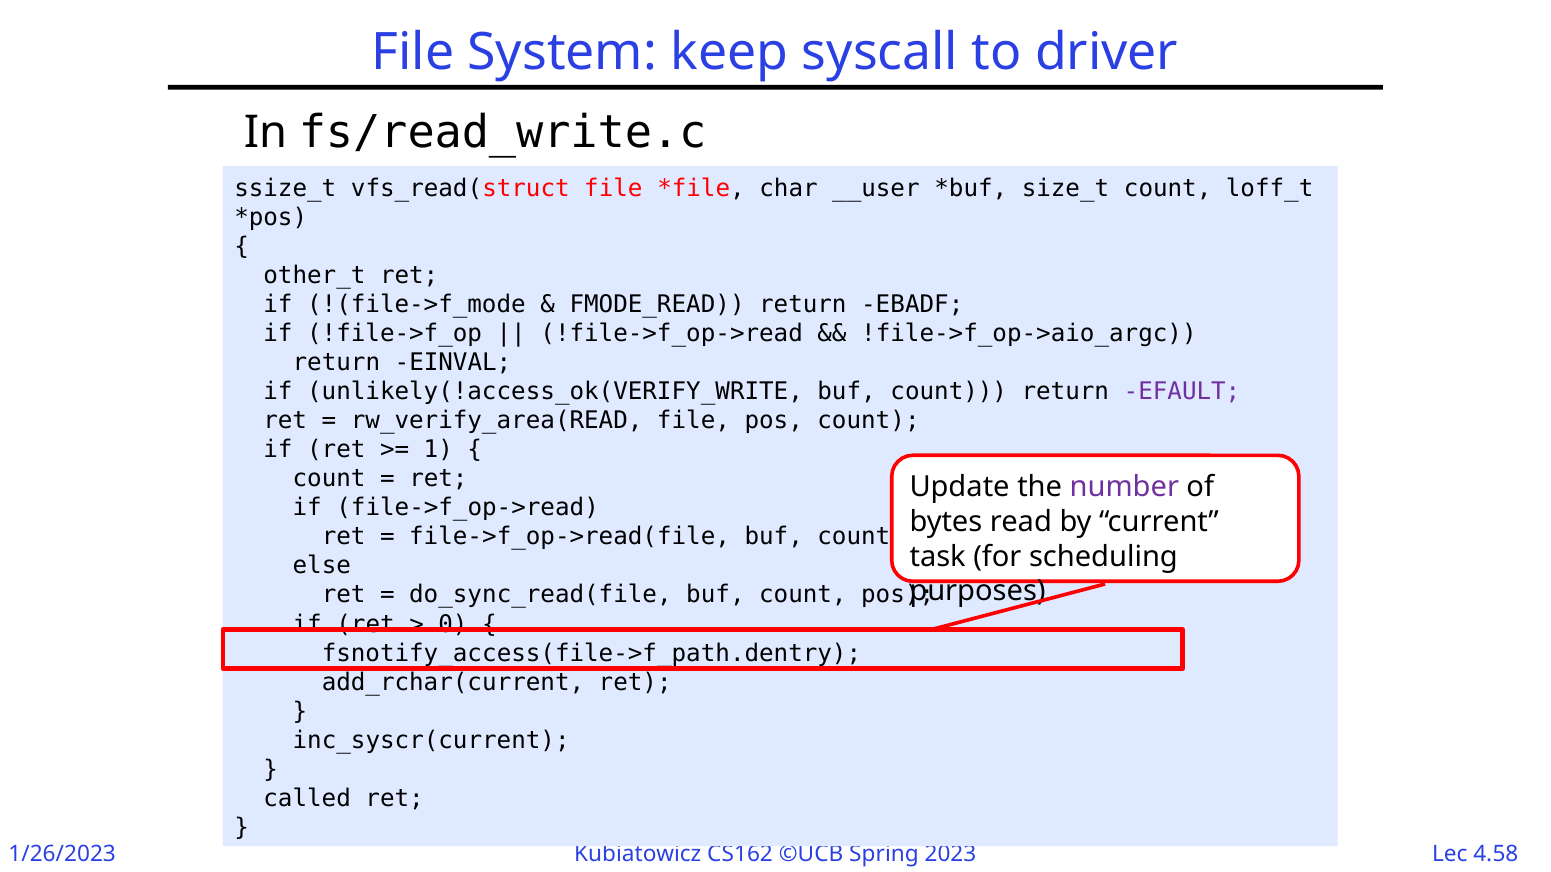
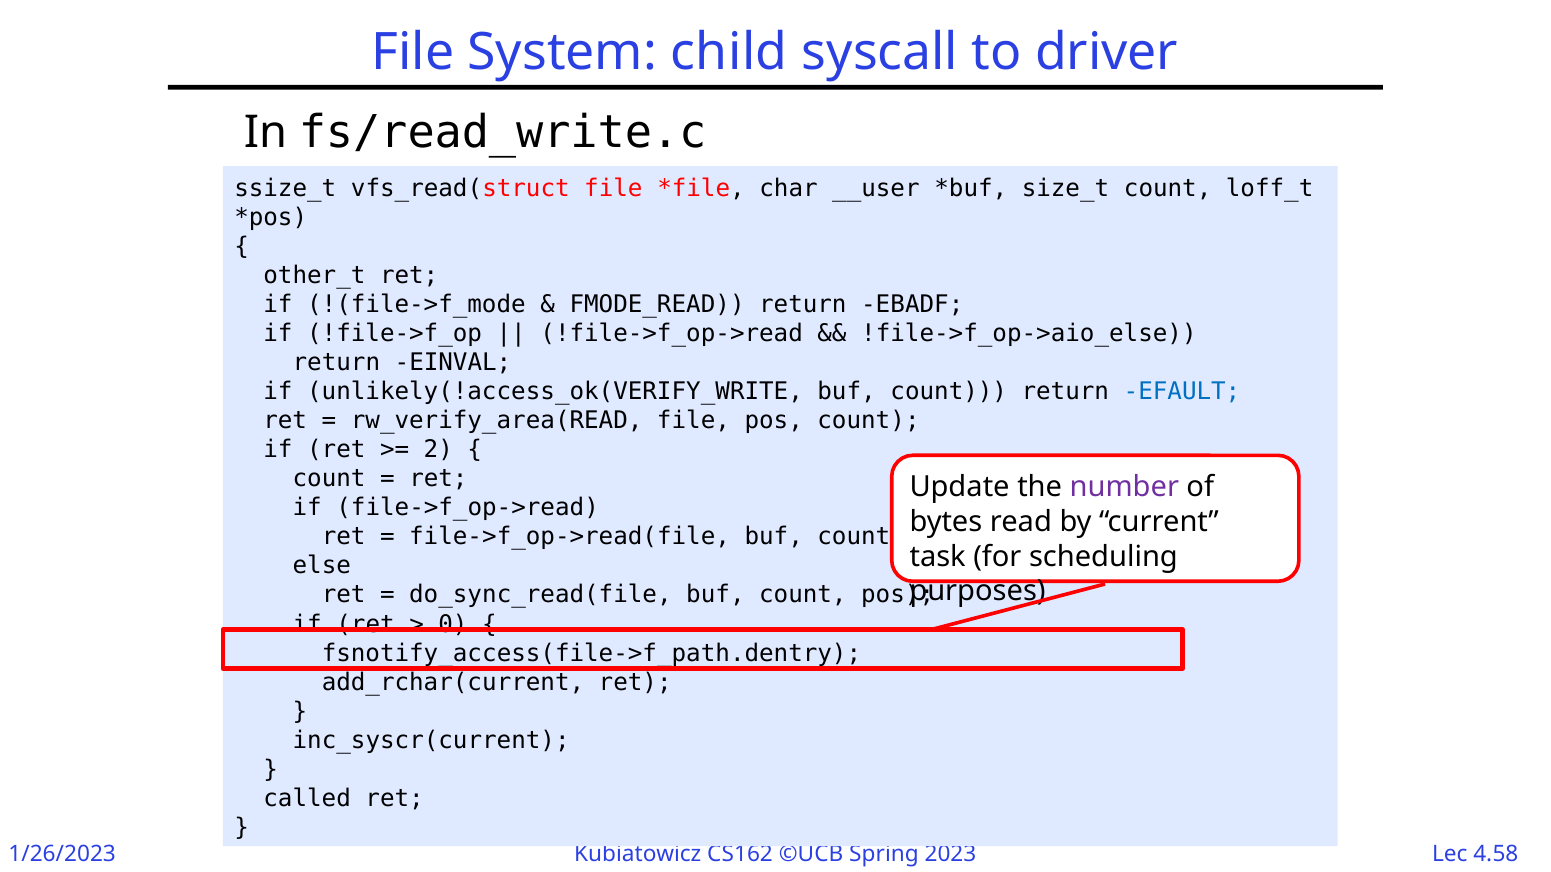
keep: keep -> child (729, 53)
!file->f_op->aio_argc: !file->f_op->aio_argc -> !file->f_op->aio_else (1029, 334)
EFAULT colour: purple -> blue (1182, 392)
1: 1 -> 2 (438, 450)
